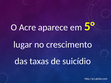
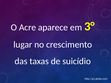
5°: 5° -> 3° (89, 26)
